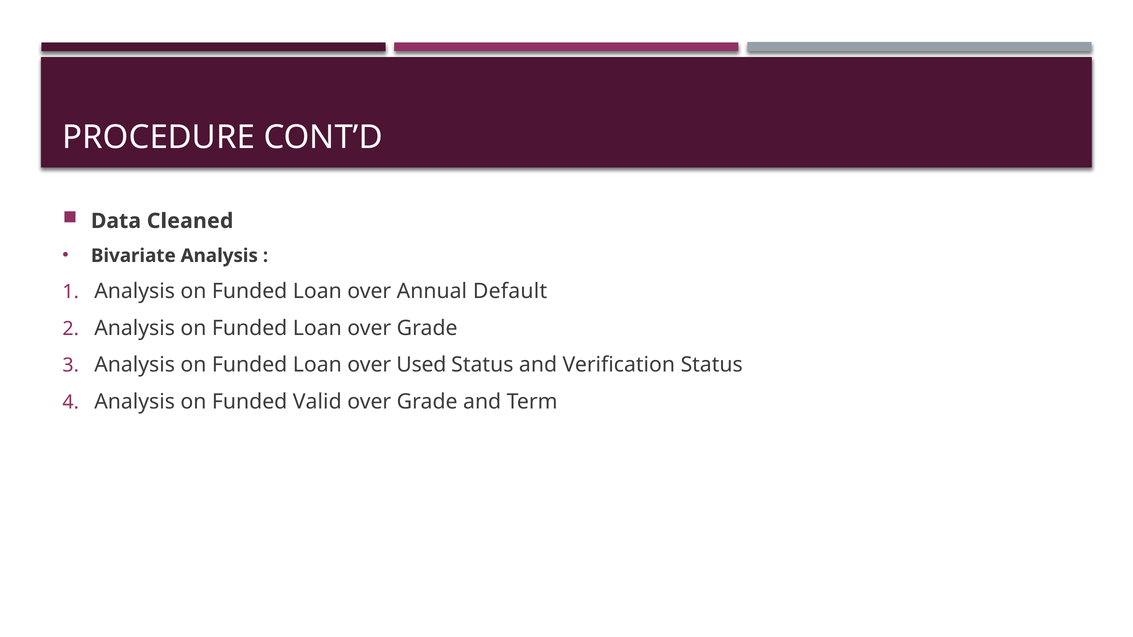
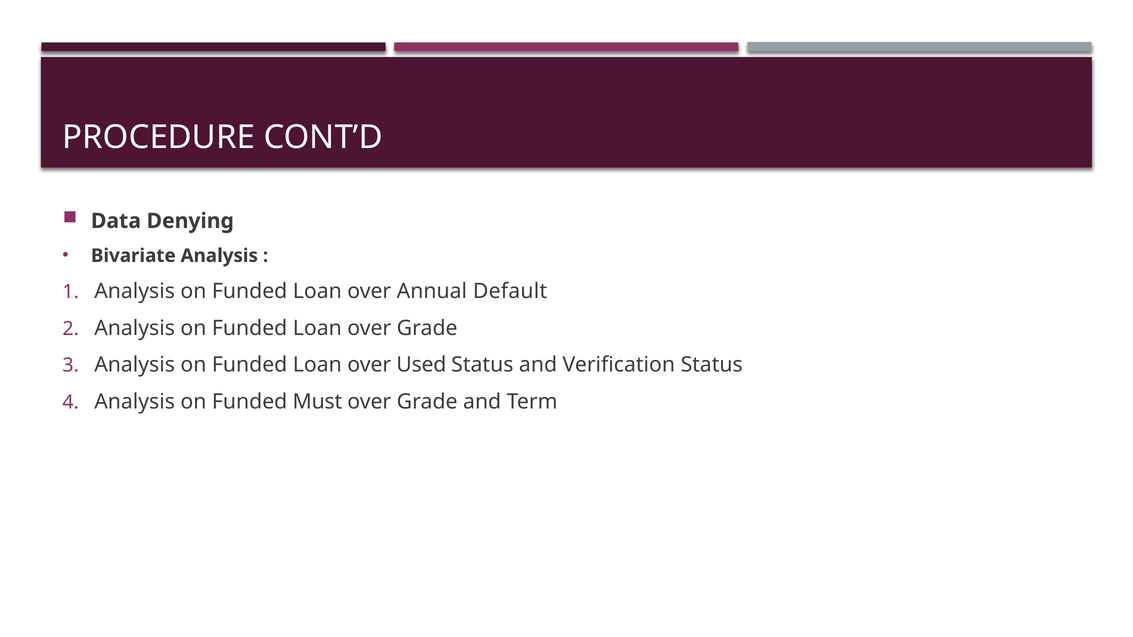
Cleaned: Cleaned -> Denying (190, 221)
Valid: Valid -> Must (317, 402)
